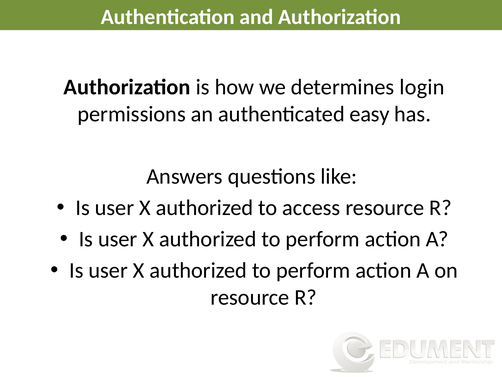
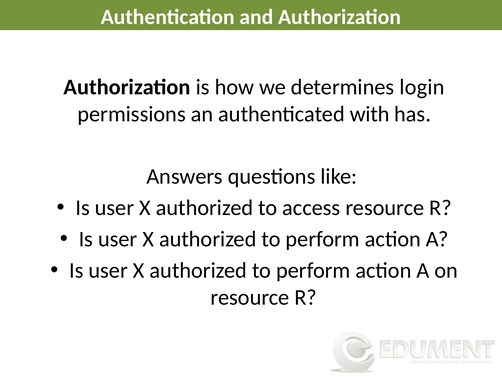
easy: easy -> with (370, 114)
